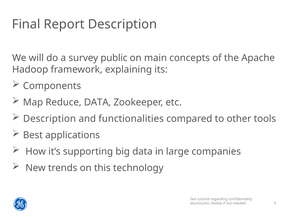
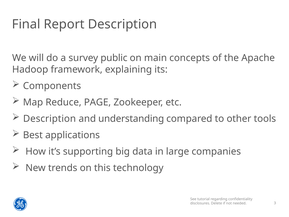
Reduce DATA: DATA -> PAGE (97, 102)
functionalities: functionalities -> understanding (131, 119)
